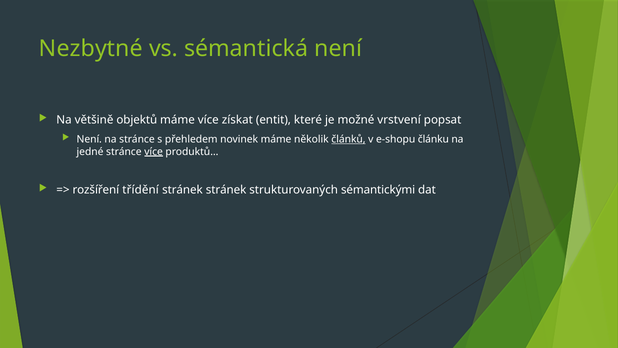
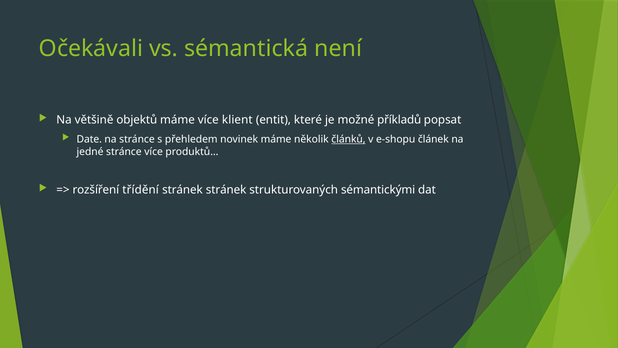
Nezbytné: Nezbytné -> Očekávali (91, 49)
získat: získat -> klient (237, 120)
vrstvení: vrstvení -> příkladů (399, 120)
Není: Není -> Date (89, 139)
článku: článku -> článek (433, 139)
více underline: present -> none (154, 151)
